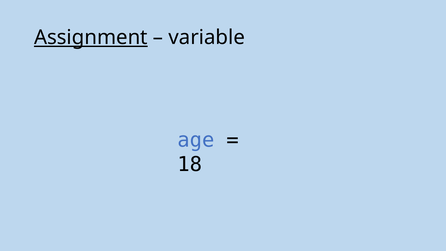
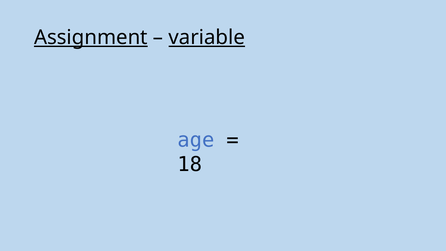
variable underline: none -> present (207, 37)
